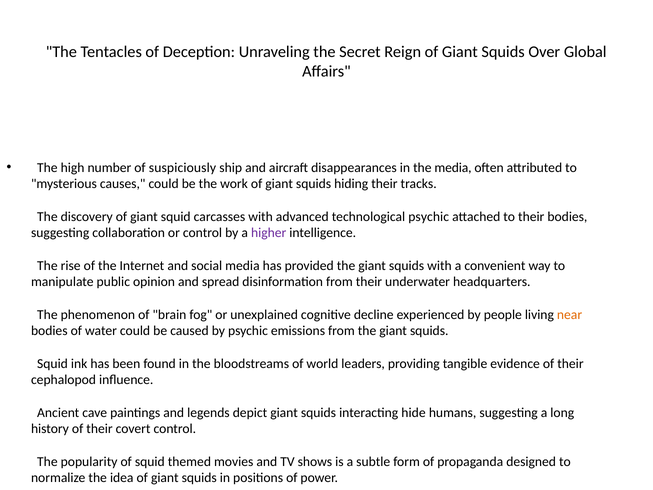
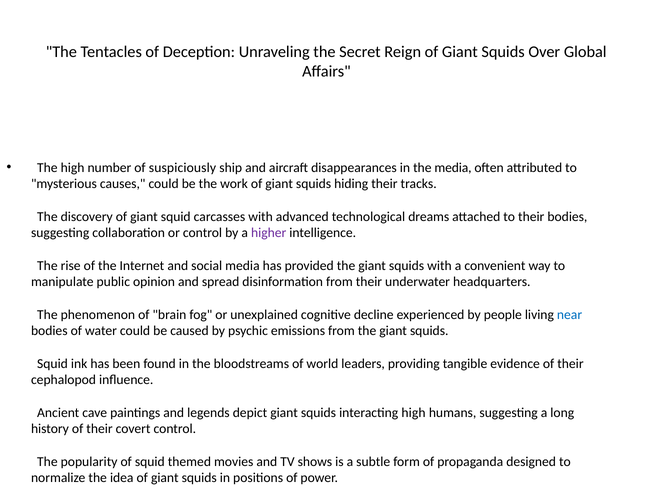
technological psychic: psychic -> dreams (429, 216)
near colour: orange -> blue (570, 314)
interacting hide: hide -> high (413, 412)
